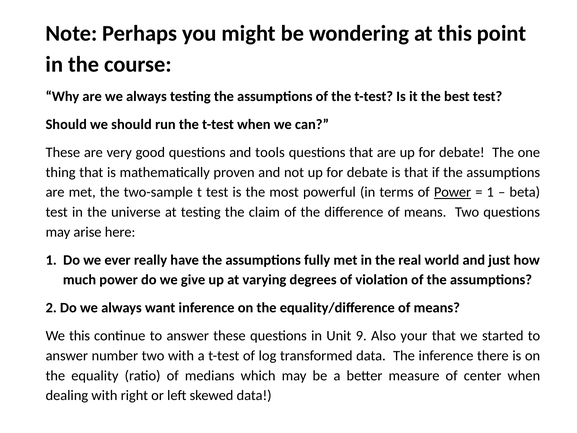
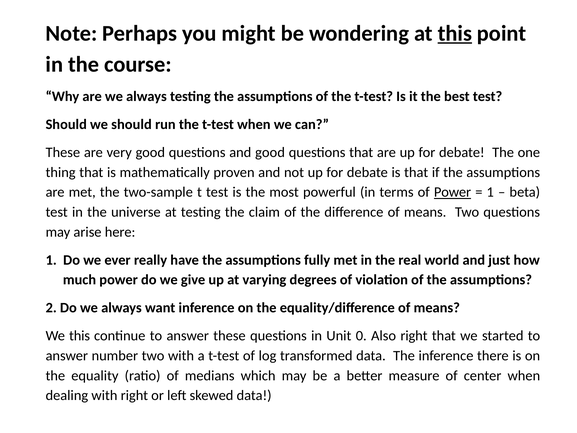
this underline: none -> present (455, 33)
and tools: tools -> good (270, 152)
9: 9 -> 0 (361, 336)
Also your: your -> right (414, 336)
